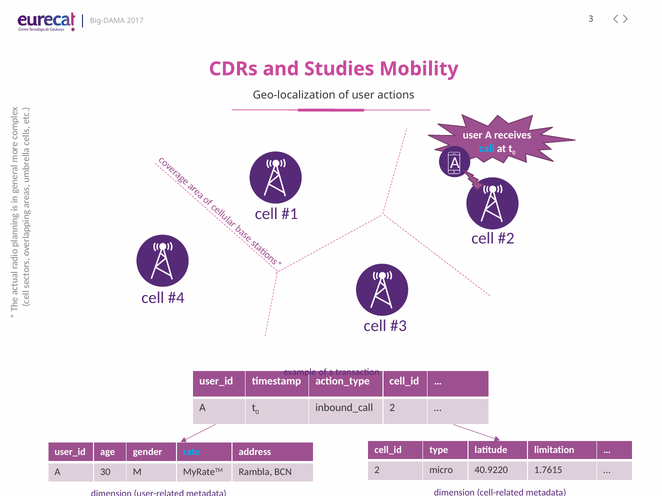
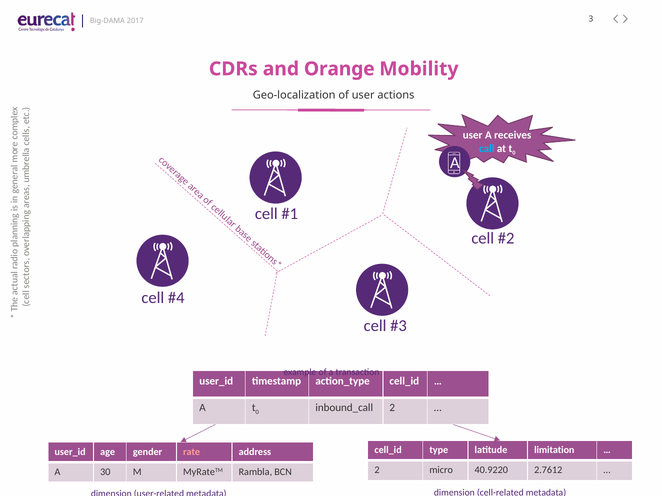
Studies: Studies -> Orange (339, 69)
rate colour: light blue -> pink (192, 452)
1.7615: 1.7615 -> 2.7612 (548, 471)
